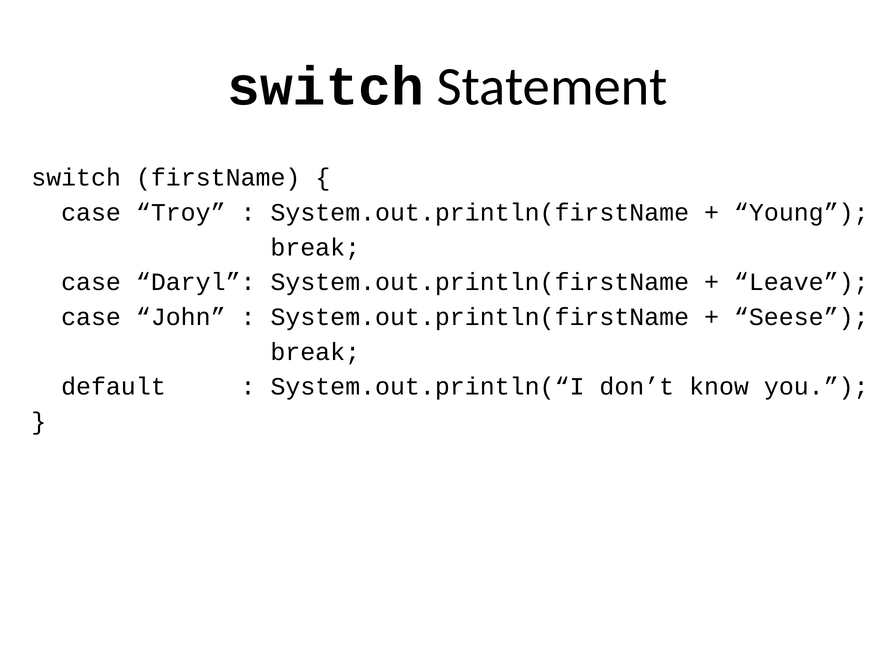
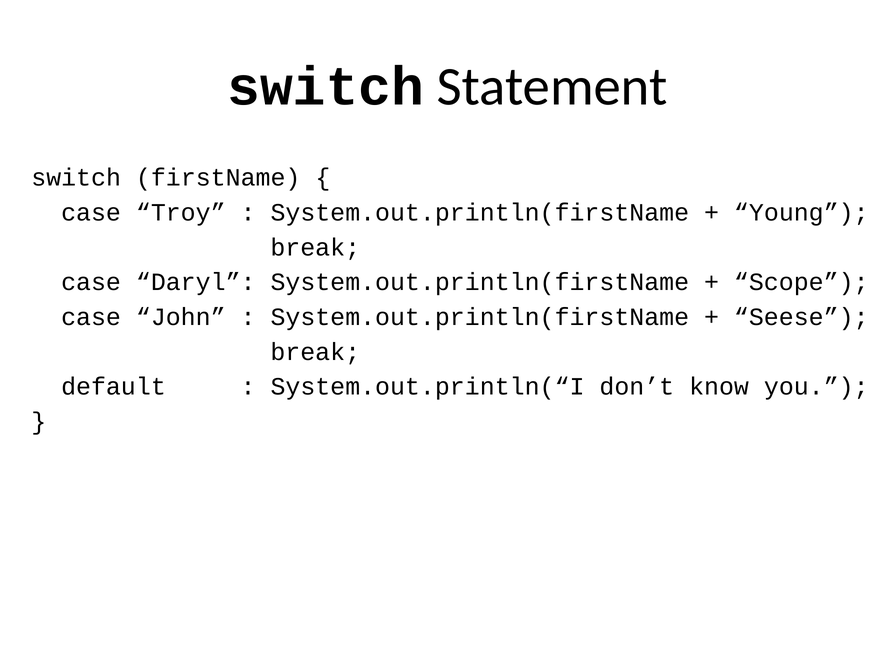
Leave: Leave -> Scope (801, 282)
